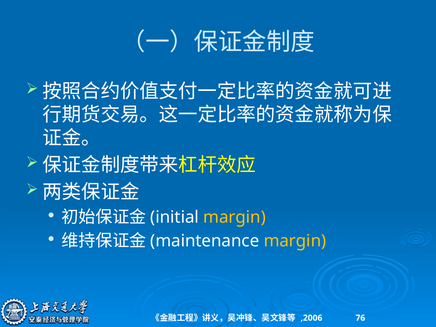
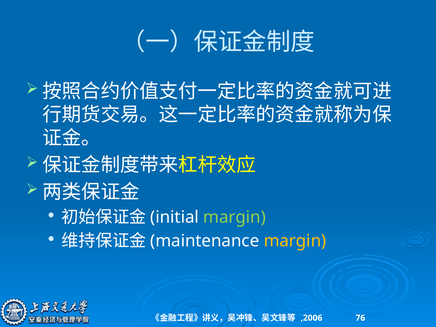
margin colour: yellow -> light green (235, 217)
